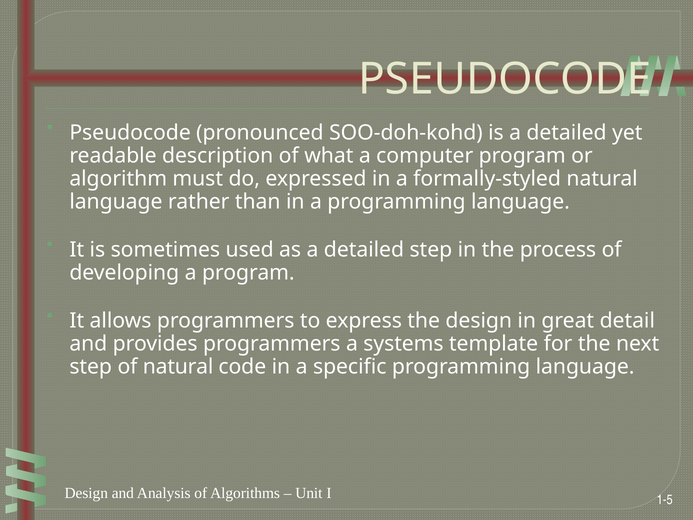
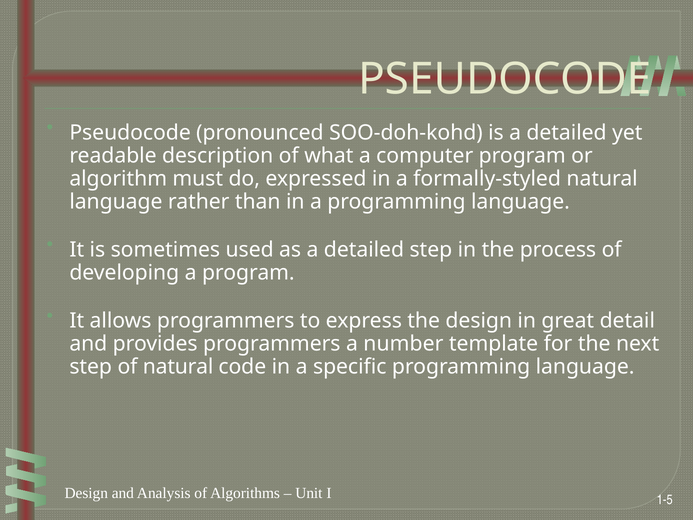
systems: systems -> number (403, 344)
